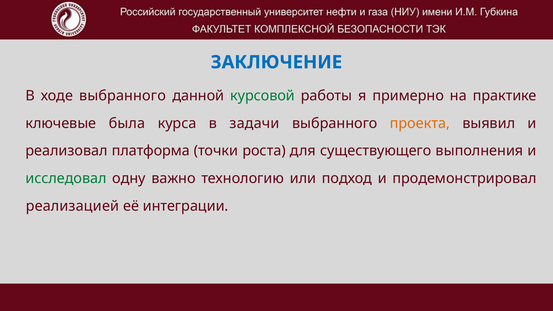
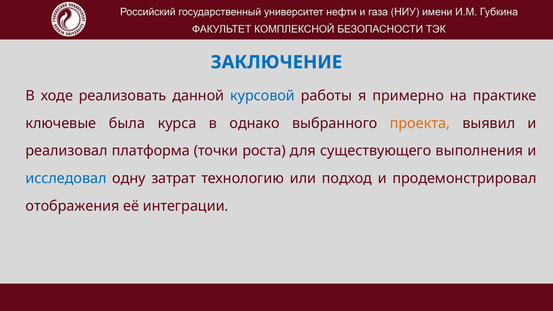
ходе выбранного: выбранного -> реализовать (123, 96)
курсовой colour: green -> blue (263, 96)
задачи: задачи -> однако (255, 123)
исследовал colour: green -> blue (66, 179)
важно: важно -> затрат (174, 179)
реализацией: реализацией -> отображения (73, 206)
